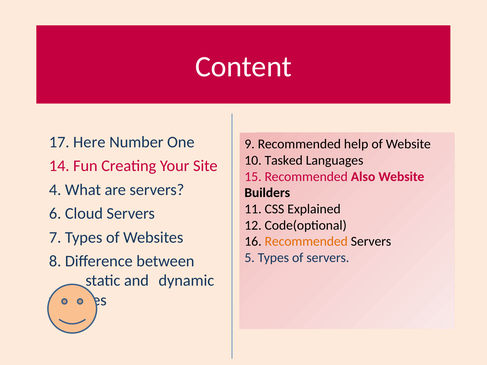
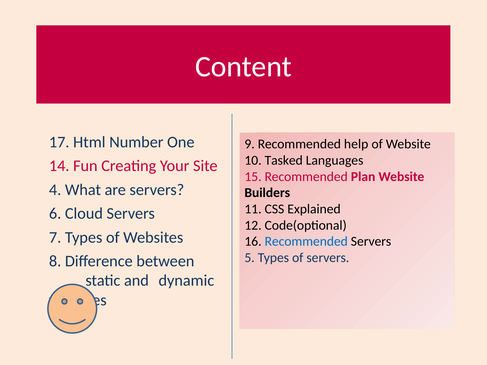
Here: Here -> Html (89, 142)
Also: Also -> Plan (363, 177)
Recommended colour: orange -> blue (306, 242)
